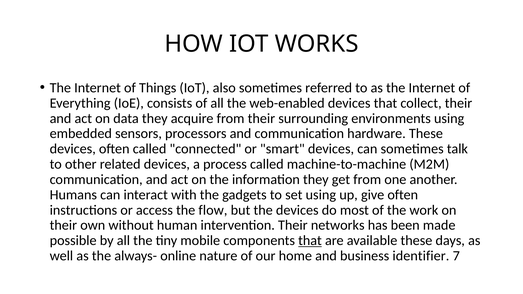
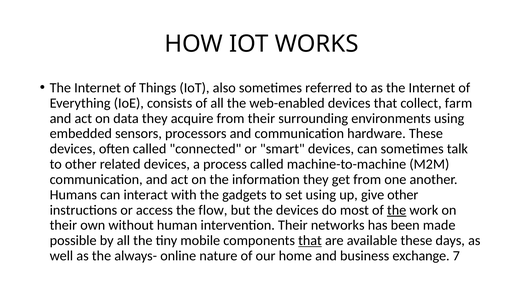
collect their: their -> farm (459, 103)
give often: often -> other (403, 195)
the underline: none -> present (397, 210)
identifier: identifier -> exchange (421, 256)
